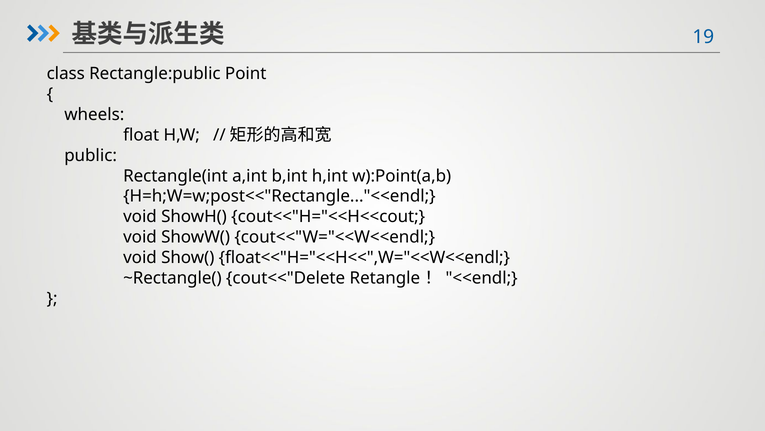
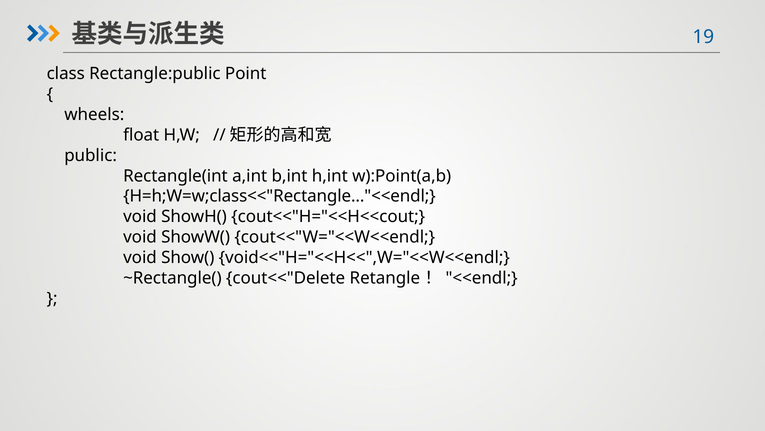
H=h;W=w;post<<"Rectangle..."<<endl: H=h;W=w;post<<"Rectangle..."<<endl -> H=h;W=w;class<<"Rectangle..."<<endl (279, 196)
float<<"H="<<H<<",W="<<W<<endl: float<<"H="<<H<<",W="<<W<<endl -> void<<"H="<<H<<",W="<<W<<endl (364, 257)
